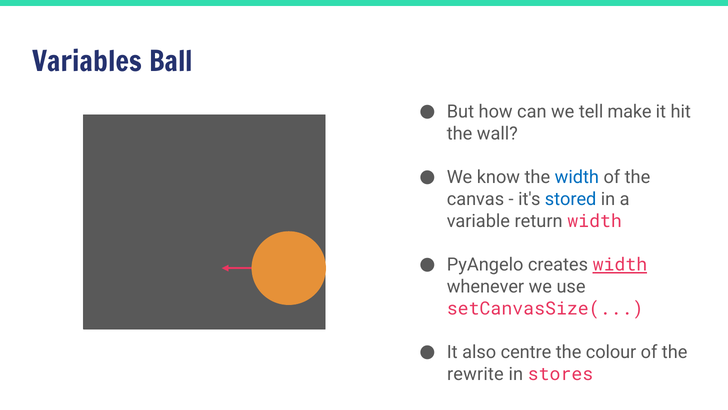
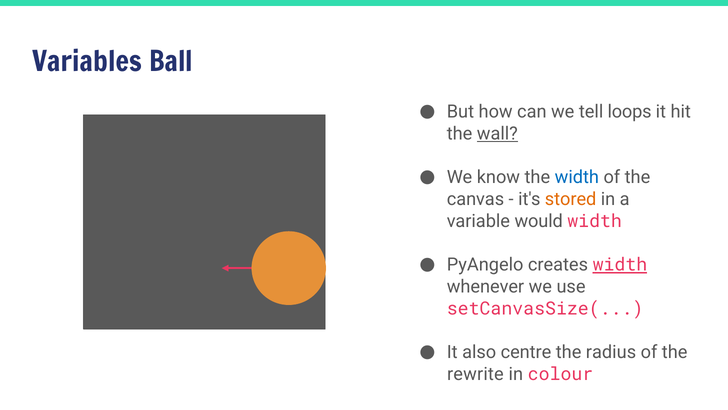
make: make -> loops (630, 112)
wall underline: none -> present (497, 134)
stored colour: blue -> orange (571, 199)
return: return -> would (539, 221)
colour: colour -> radius (611, 352)
stores: stores -> colour (561, 374)
